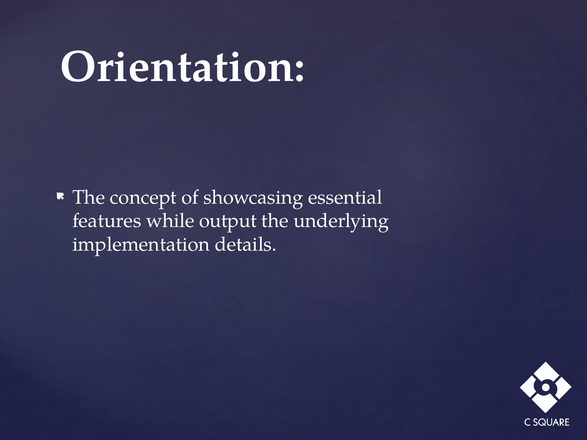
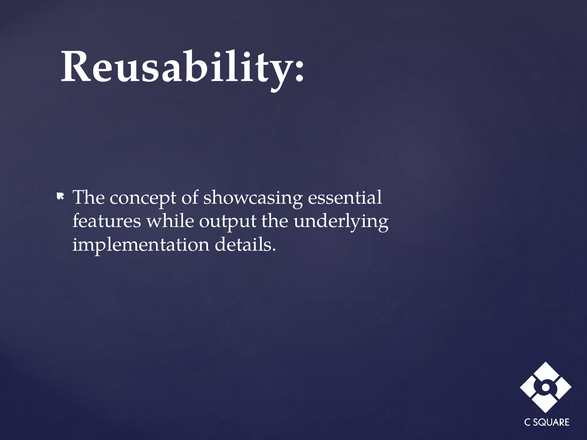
Orientation: Orientation -> Reusability (182, 67)
